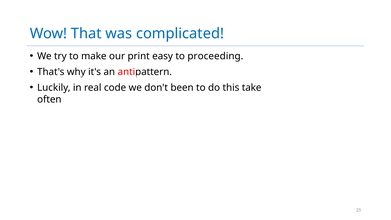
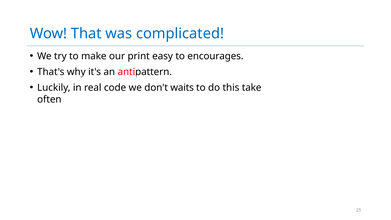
proceeding: proceeding -> encourages (215, 56)
been: been -> waits (182, 88)
